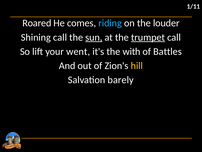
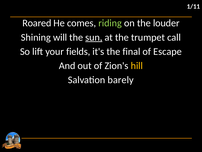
riding colour: light blue -> light green (110, 23)
Shining call: call -> will (60, 37)
trumpet underline: present -> none (148, 37)
went: went -> fields (78, 51)
with: with -> final (131, 51)
Battles: Battles -> Escape (168, 51)
